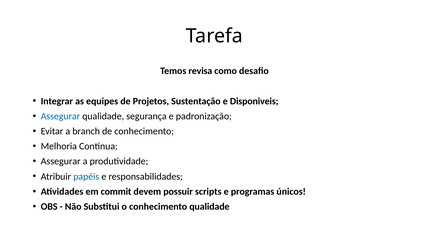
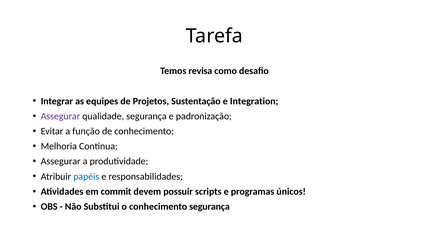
Disponiveis: Disponiveis -> Integration (254, 101)
Assegurar colour: blue -> purple (60, 116)
branch: branch -> função (86, 131)
conhecimento qualidade: qualidade -> segurança (209, 207)
